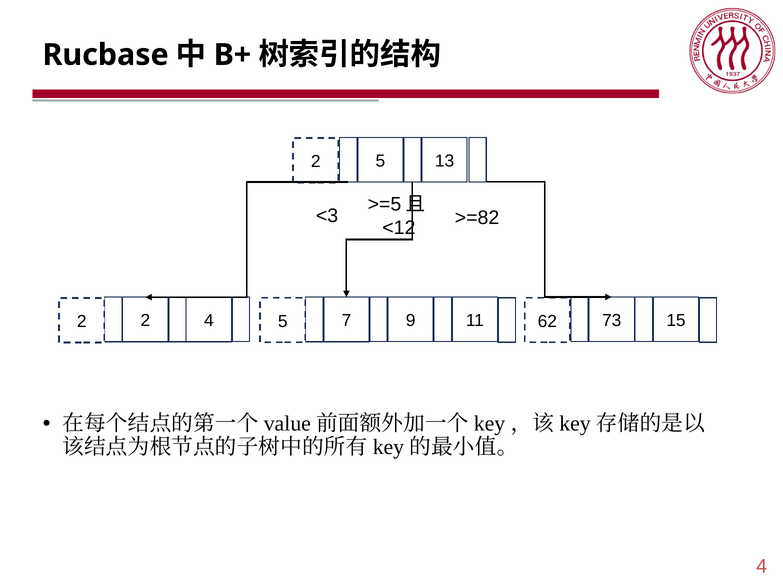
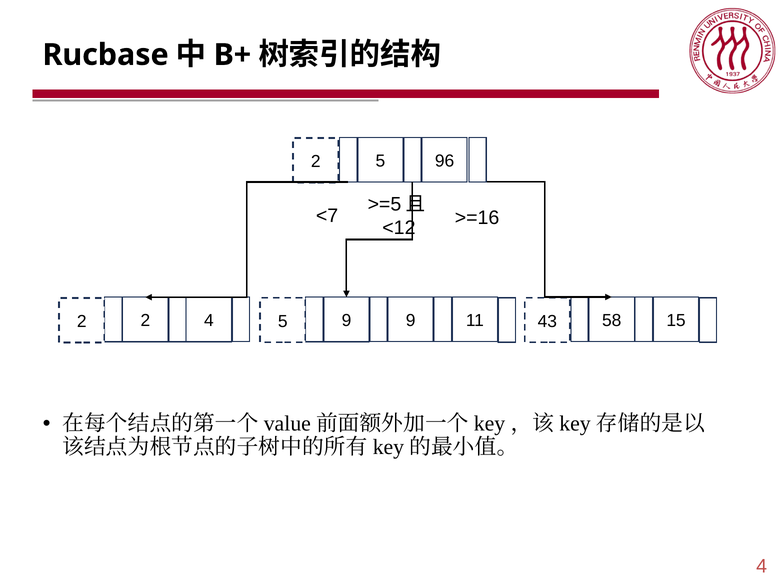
13: 13 -> 96 (445, 161)
<3: <3 -> <7 (327, 216)
>=82: >=82 -> >=16 (477, 218)
2 7: 7 -> 9 (346, 321)
73: 73 -> 58 (612, 321)
62: 62 -> 43 (547, 321)
